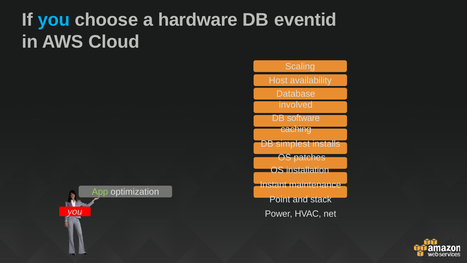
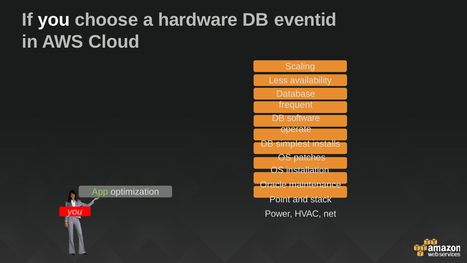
you colour: light blue -> white (54, 20)
Host: Host -> Less (278, 80)
involved: involved -> frequent (296, 105)
caching: caching -> operate (296, 129)
Instant: Instant -> Oracle (273, 185)
